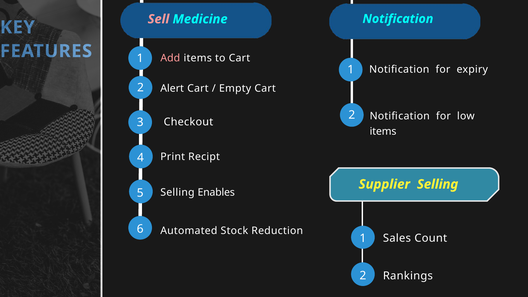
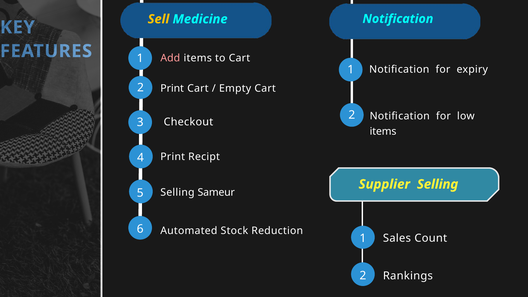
Sell colour: pink -> yellow (159, 19)
Alert: Alert -> Print (172, 88)
Enables: Enables -> Sameur (216, 192)
